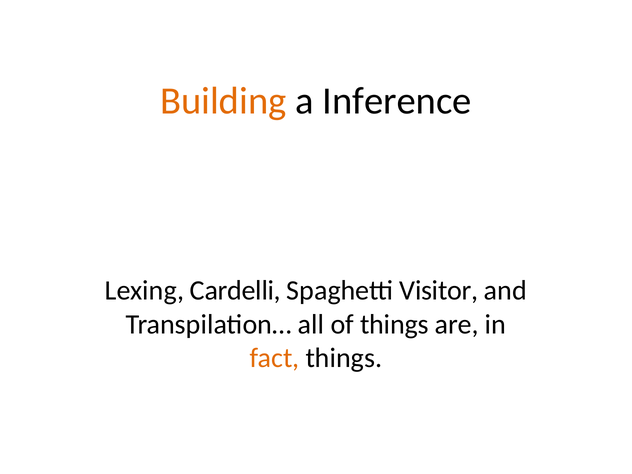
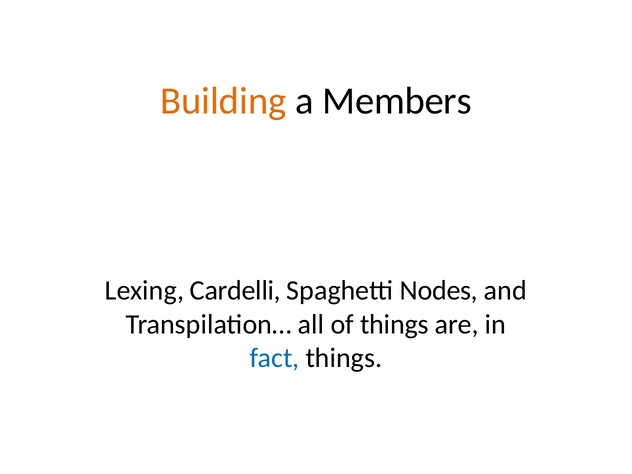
Inference: Inference -> Members (397, 101)
Visitor: Visitor -> Nodes (439, 291)
fact colour: orange -> blue (274, 358)
